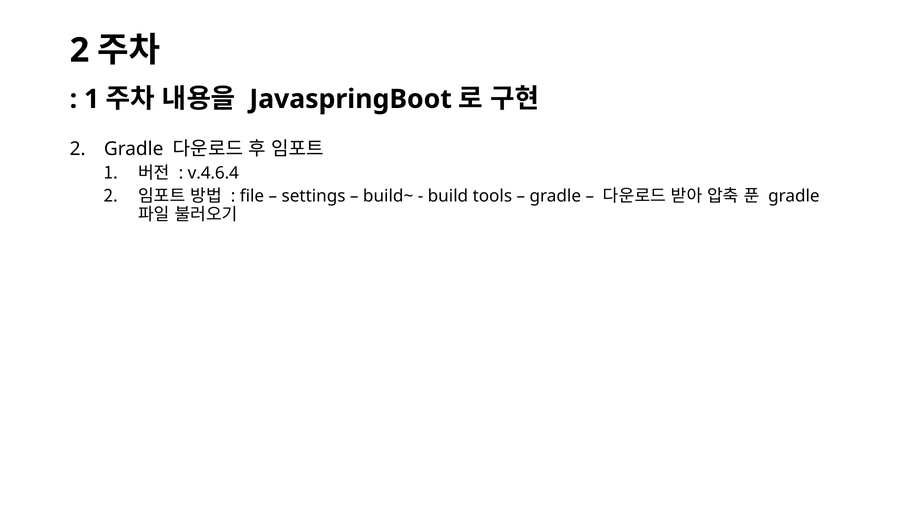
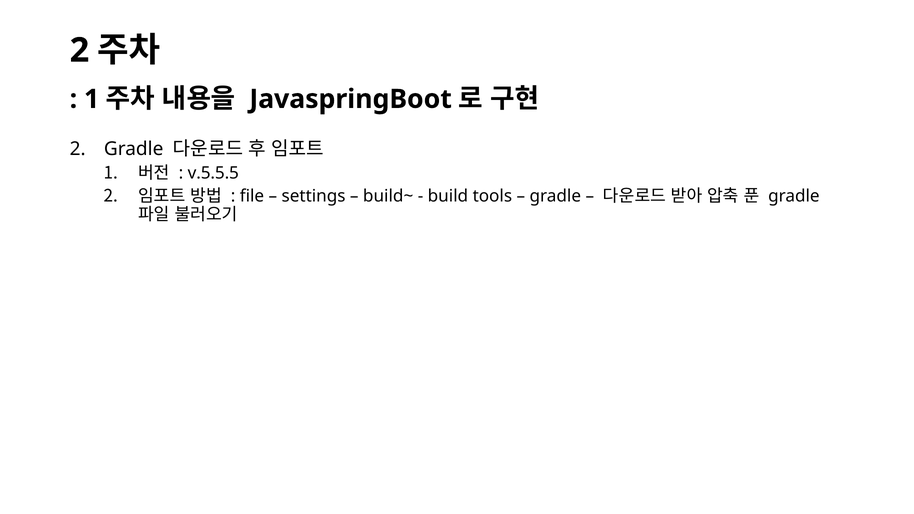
v.4.6.4: v.4.6.4 -> v.5.5.5 (213, 173)
